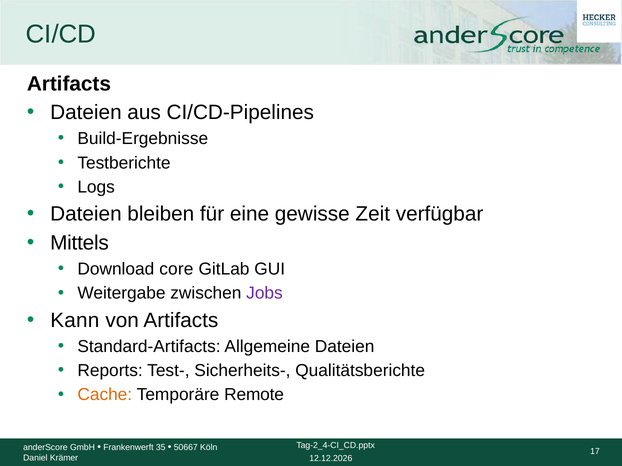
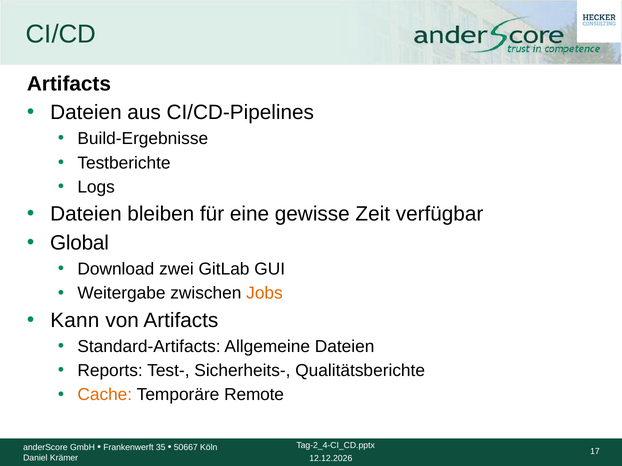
Mittels: Mittels -> Global (79, 243)
core: core -> zwei (176, 269)
Jobs colour: purple -> orange (264, 294)
